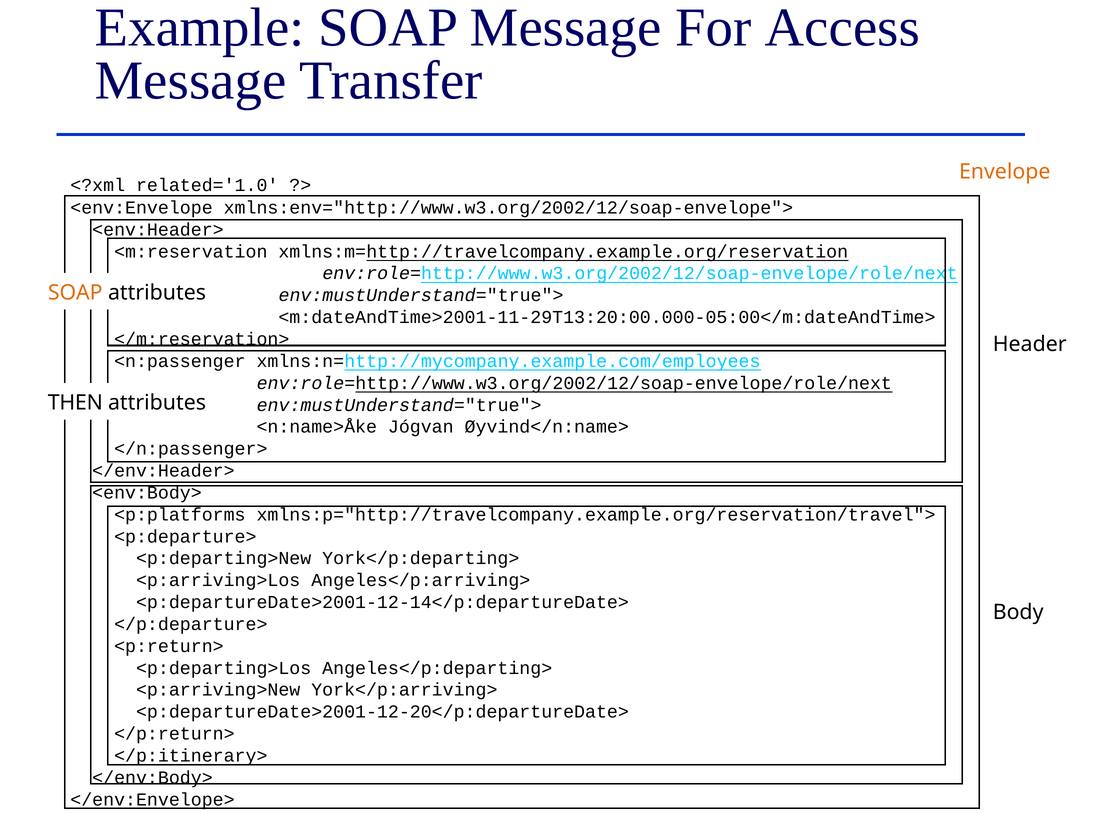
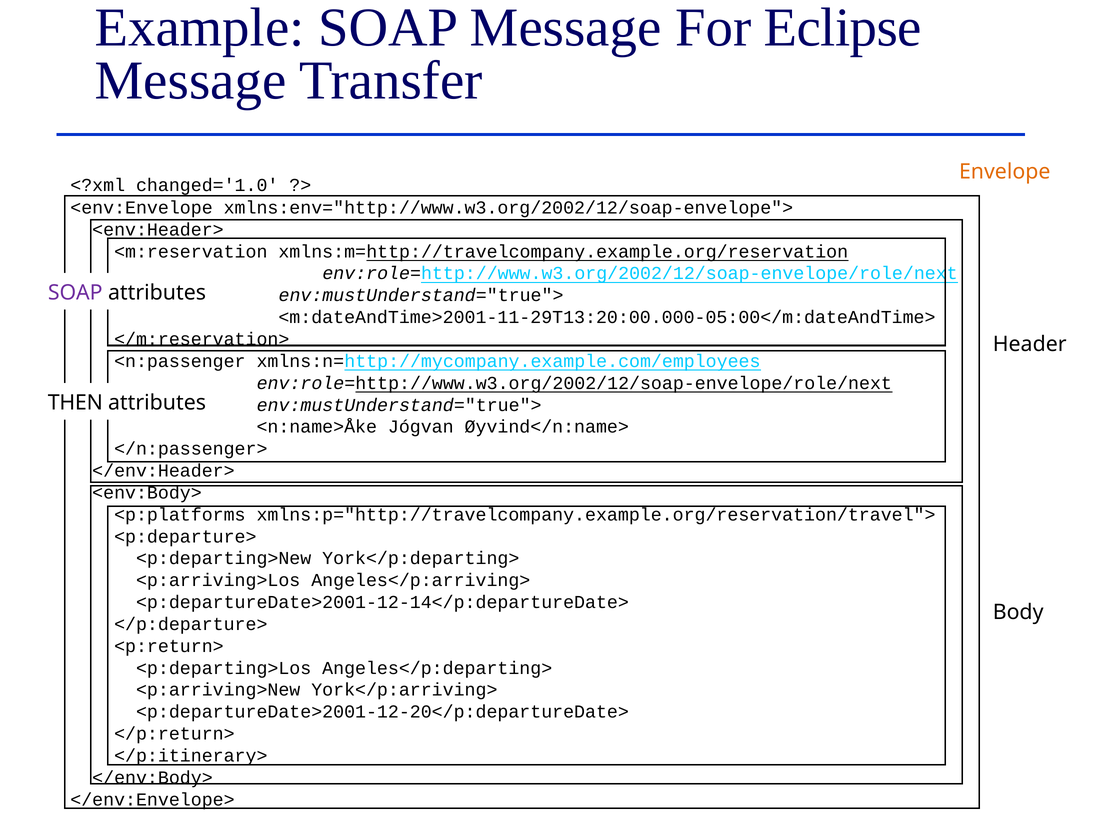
Access: Access -> Eclipse (843, 28)
related='1.0: related='1.0 -> changed='1.0 (207, 185)
SOAP colour: orange -> purple (75, 293)
